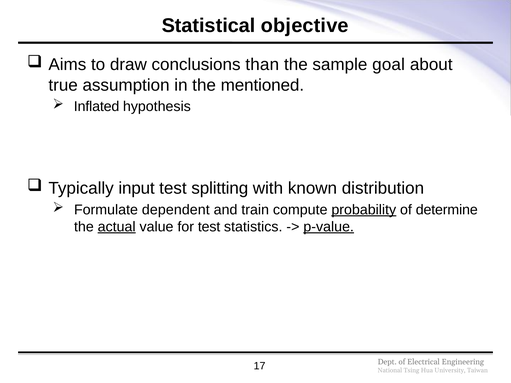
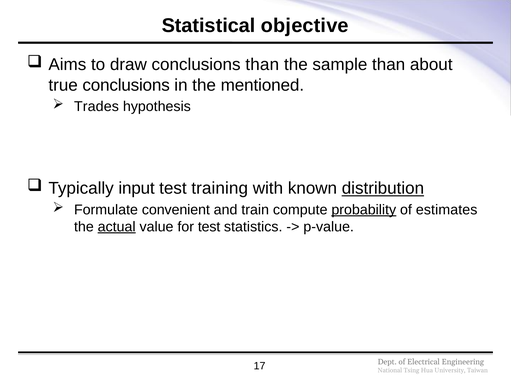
sample goal: goal -> than (389, 65)
true assumption: assumption -> conclusions (126, 85)
Inflated: Inflated -> Trades (96, 107)
splitting: splitting -> training (220, 188)
distribution underline: none -> present (383, 188)
dependent: dependent -> convenient (176, 210)
determine: determine -> estimates (447, 210)
p-value underline: present -> none (329, 227)
